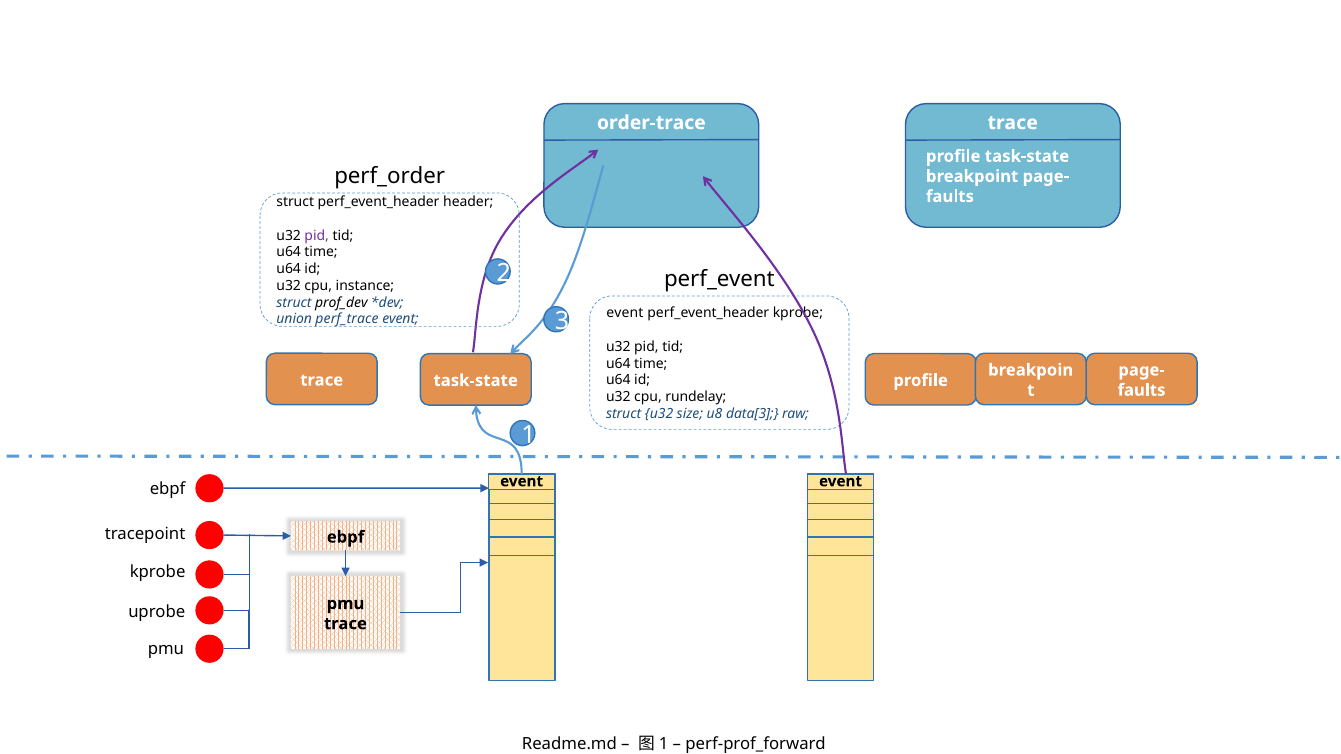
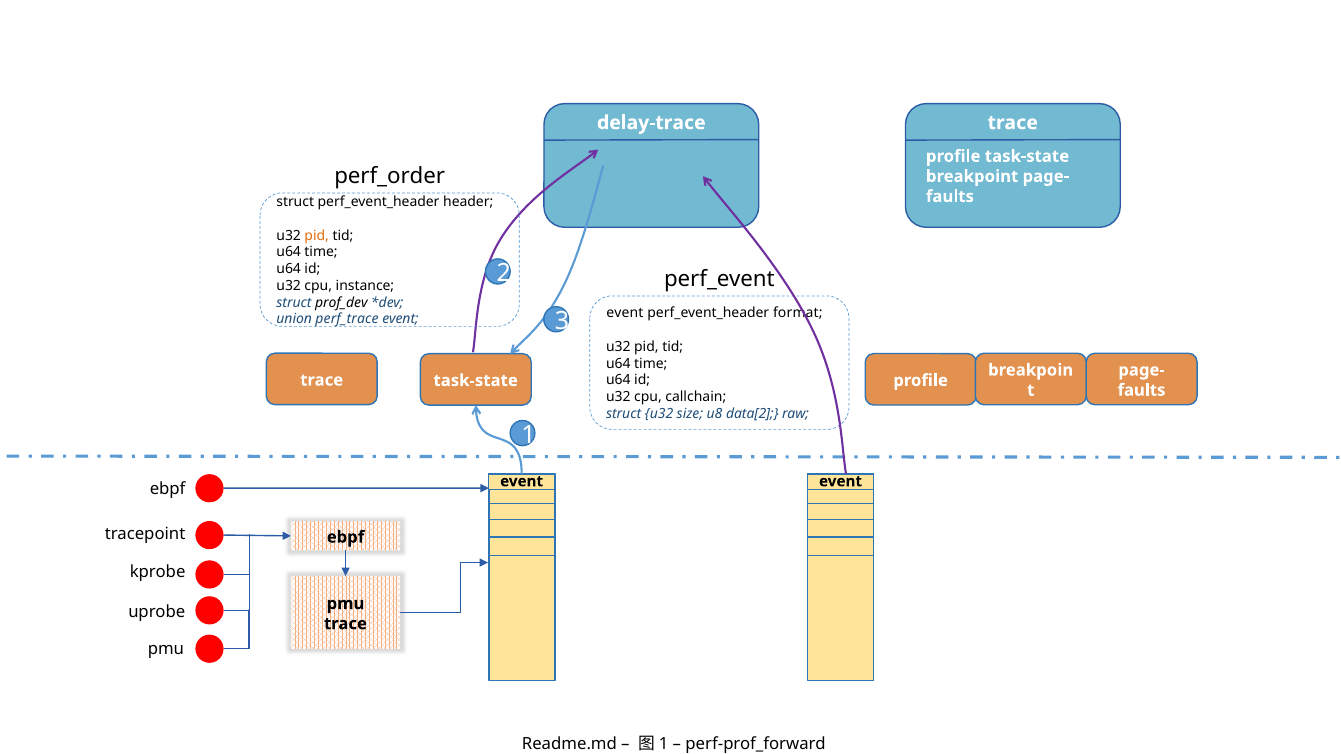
order-trace: order-trace -> delay-trace (651, 123)
pid colour: purple -> orange (317, 236)
perf_event_header kprobe: kprobe -> format (798, 313)
rundelay: rundelay -> callchain (696, 397)
data[3: data[3 -> data[2 (752, 414)
